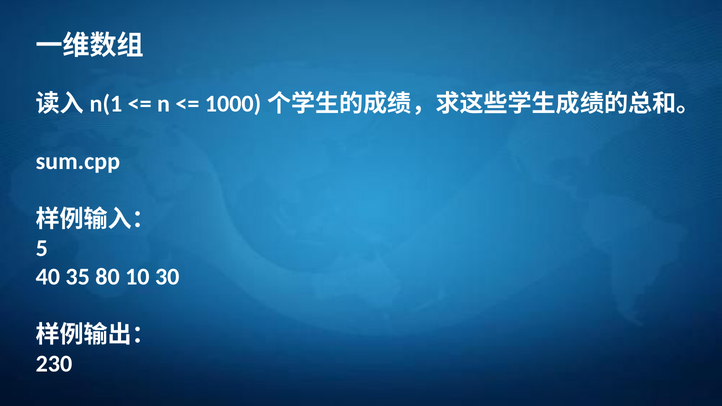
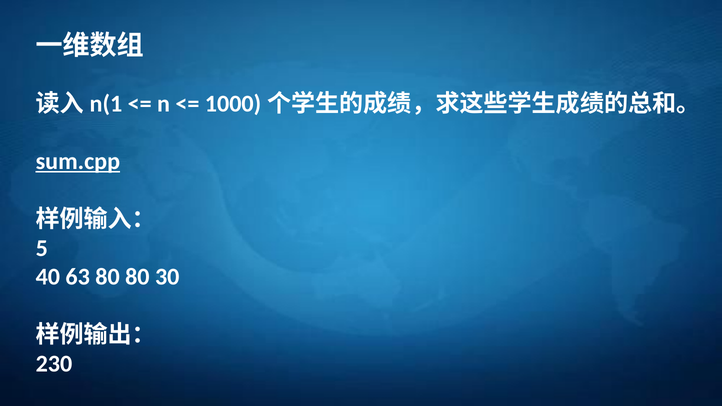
sum.cpp underline: none -> present (78, 161)
35: 35 -> 63 (78, 277)
80 10: 10 -> 80 (137, 277)
